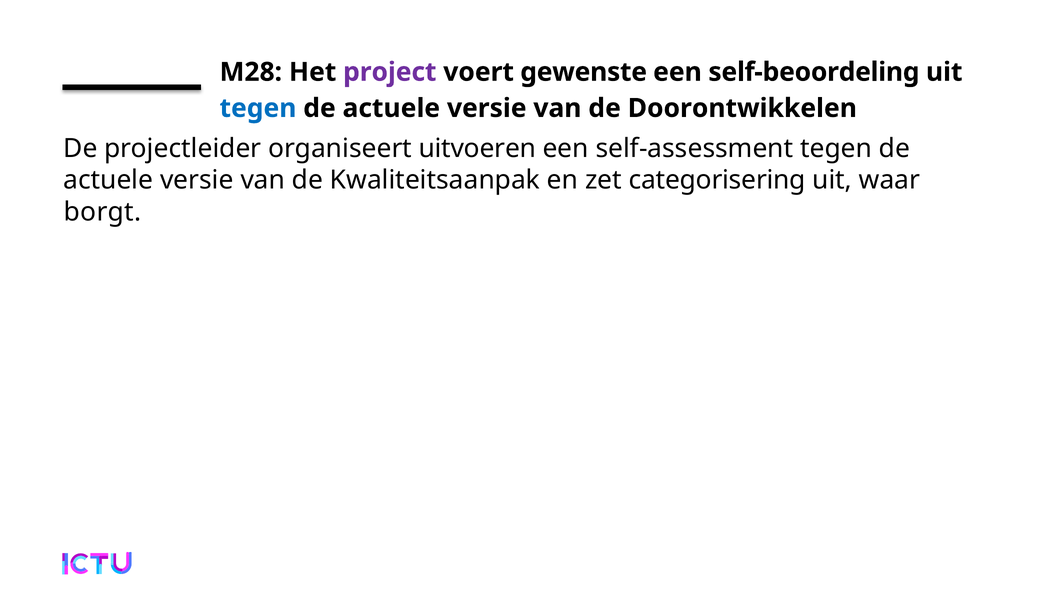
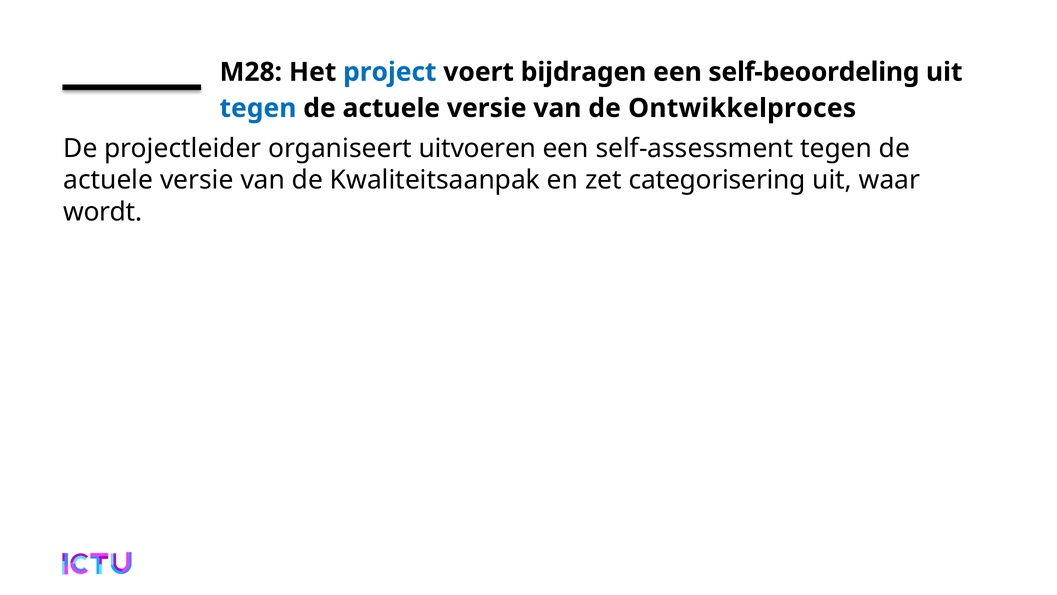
project colour: purple -> blue (390, 72)
gewenste: gewenste -> bijdragen (584, 72)
Doorontwikkelen: Doorontwikkelen -> Ontwikkelproces (742, 108)
borgt: borgt -> wordt (103, 212)
